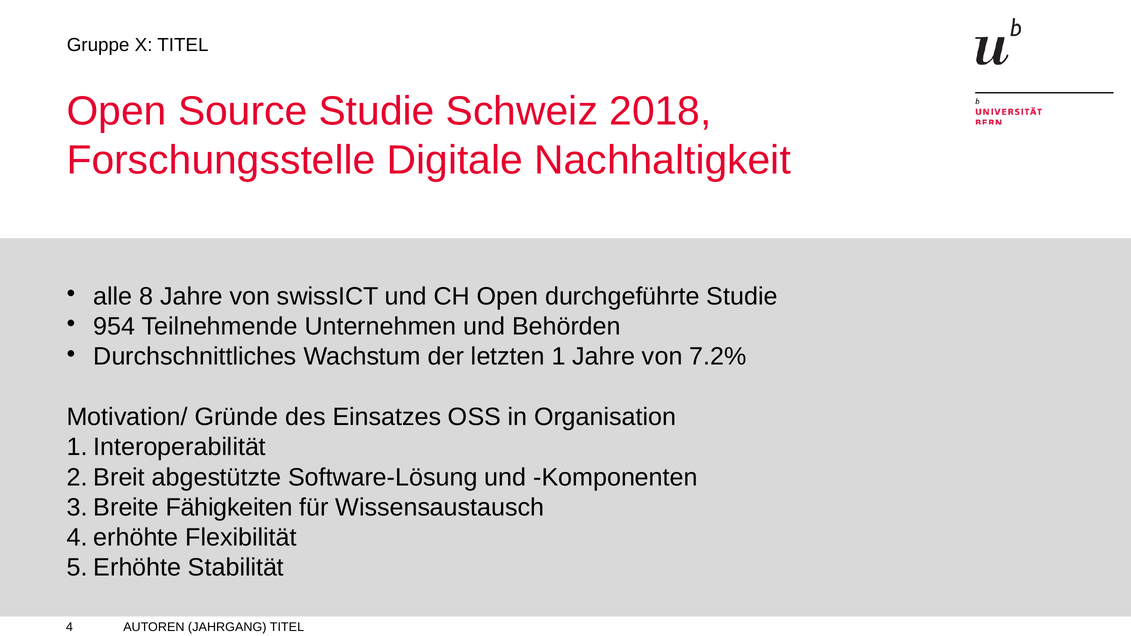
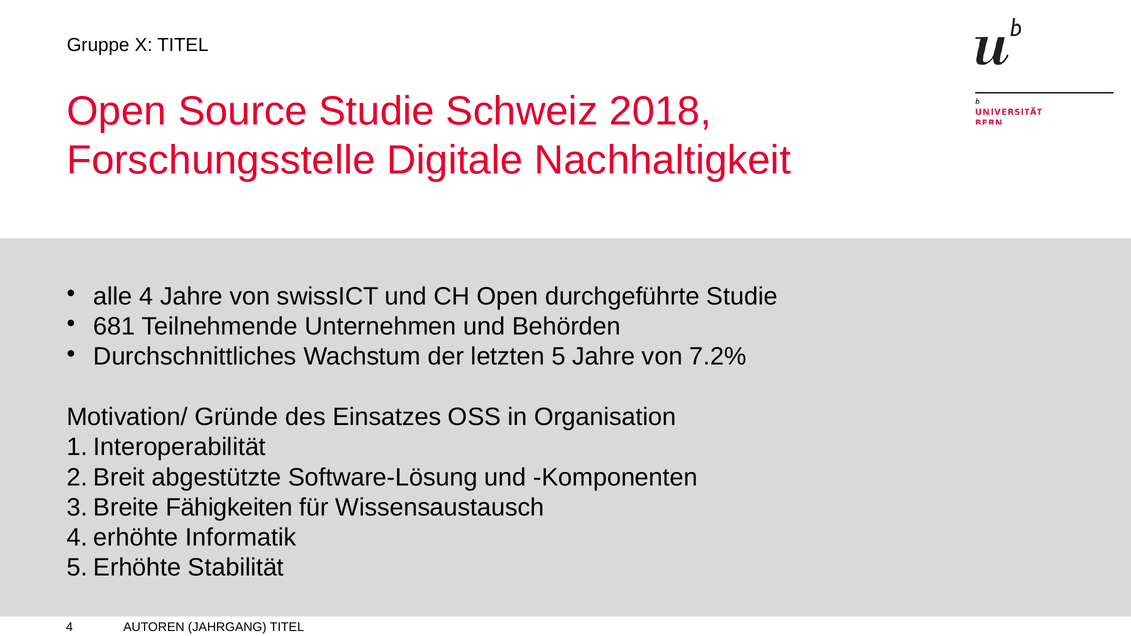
alle 8: 8 -> 4 (146, 297)
954: 954 -> 681 (114, 327)
1: 1 -> 5 (559, 357)
Flexibilität: Flexibilität -> Informatik (241, 538)
